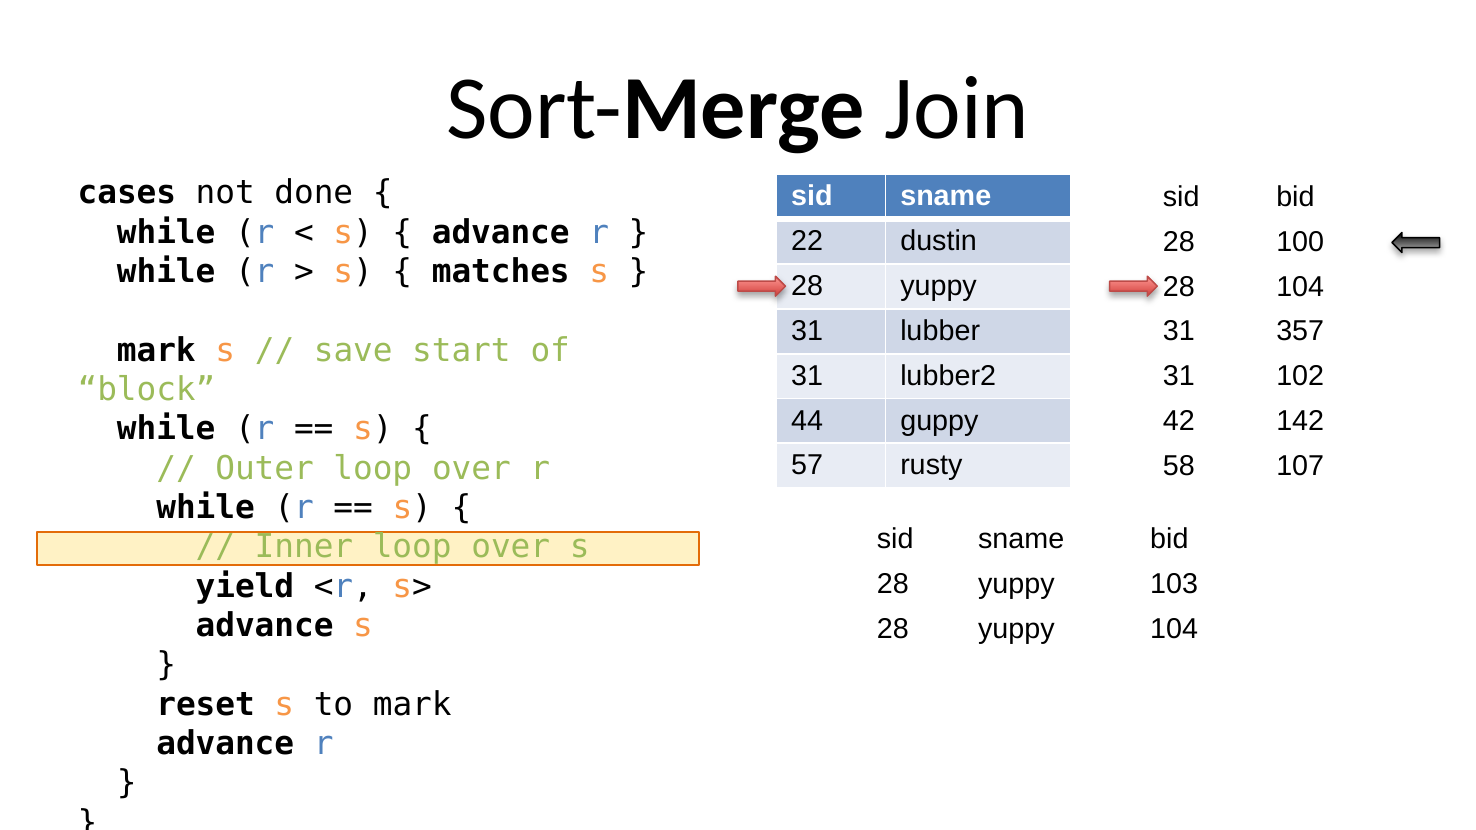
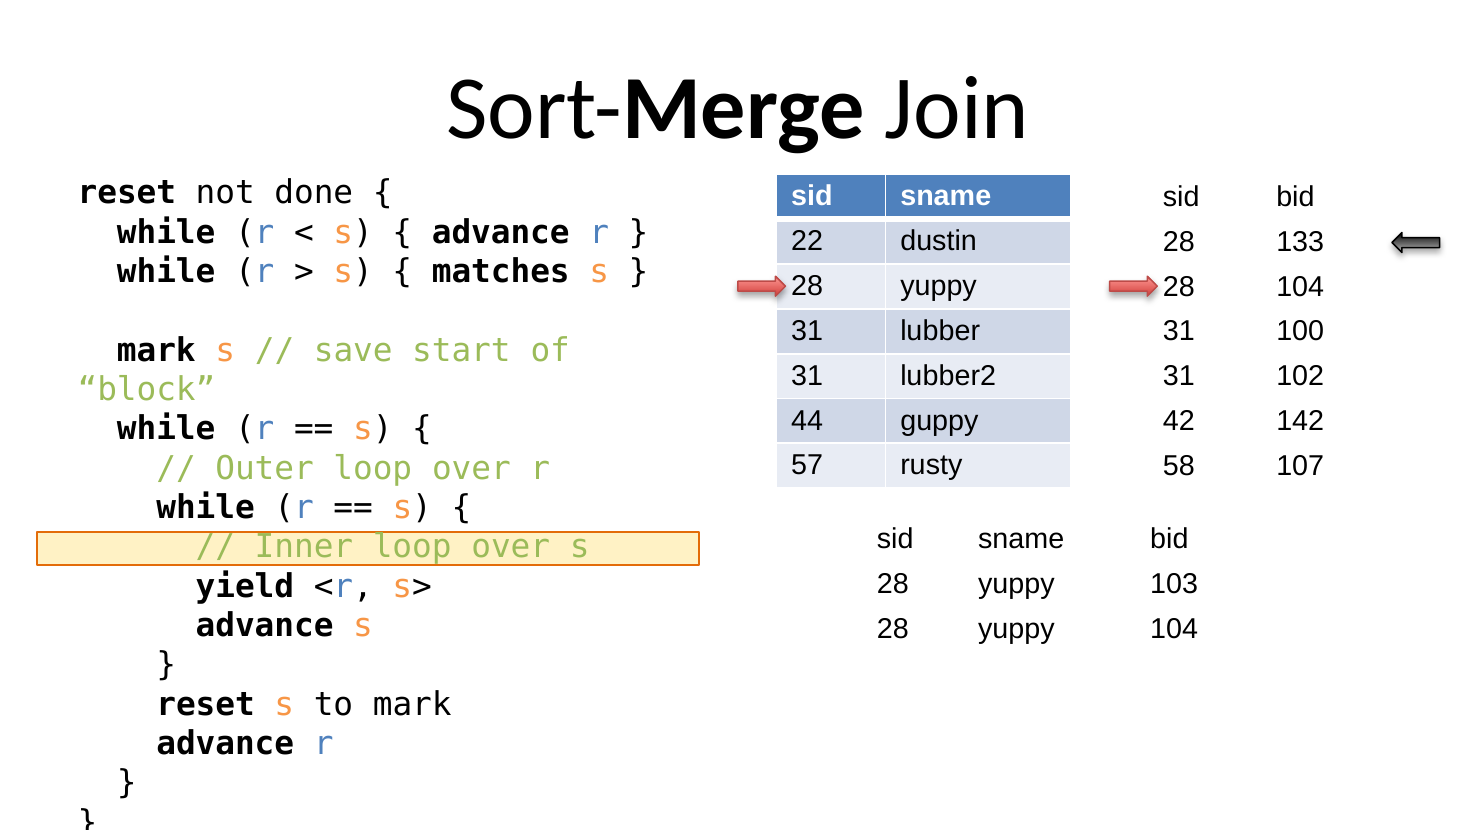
cases: cases -> reset (127, 193)
100: 100 -> 133 (1300, 242)
357: 357 -> 100 (1300, 332)
